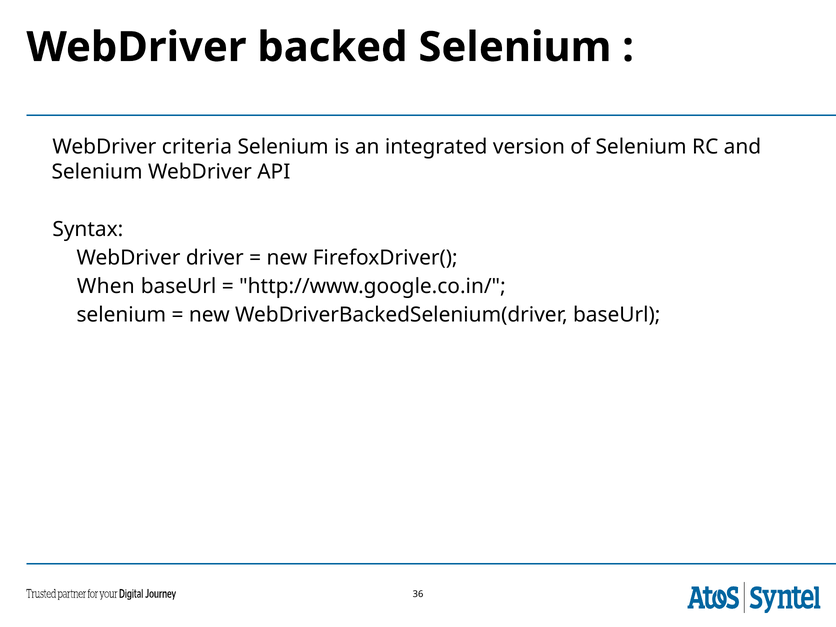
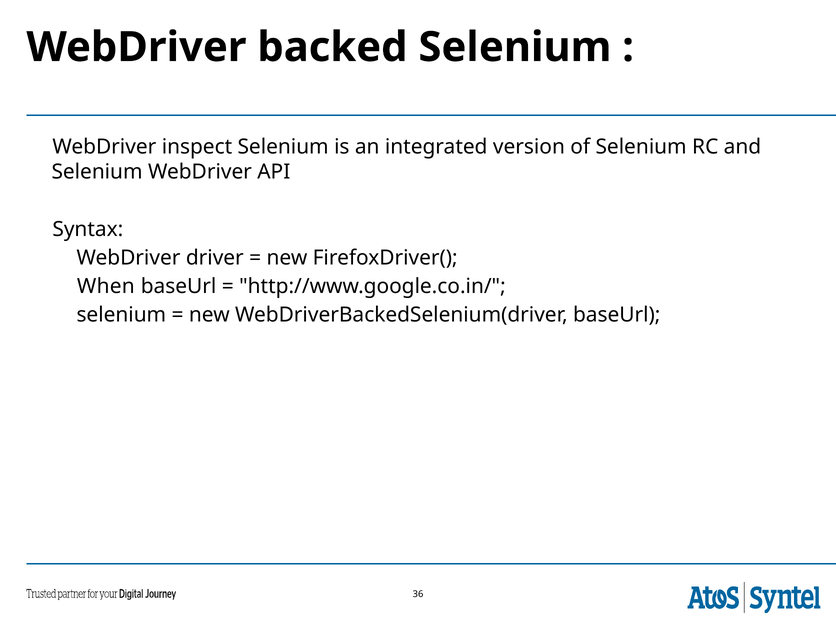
criteria: criteria -> inspect (197, 147)
